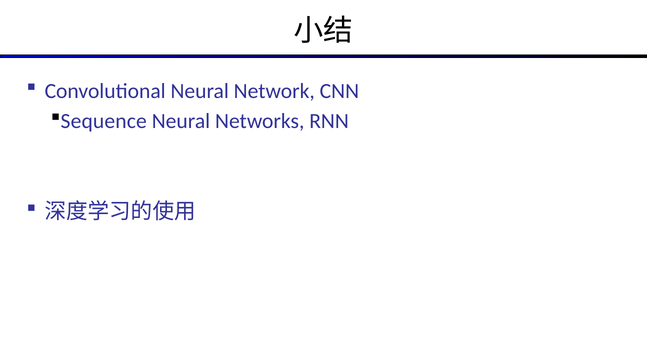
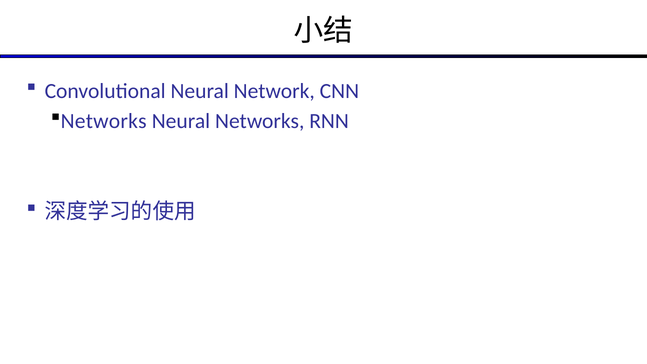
Sequence: Sequence -> Networks (104, 121)
